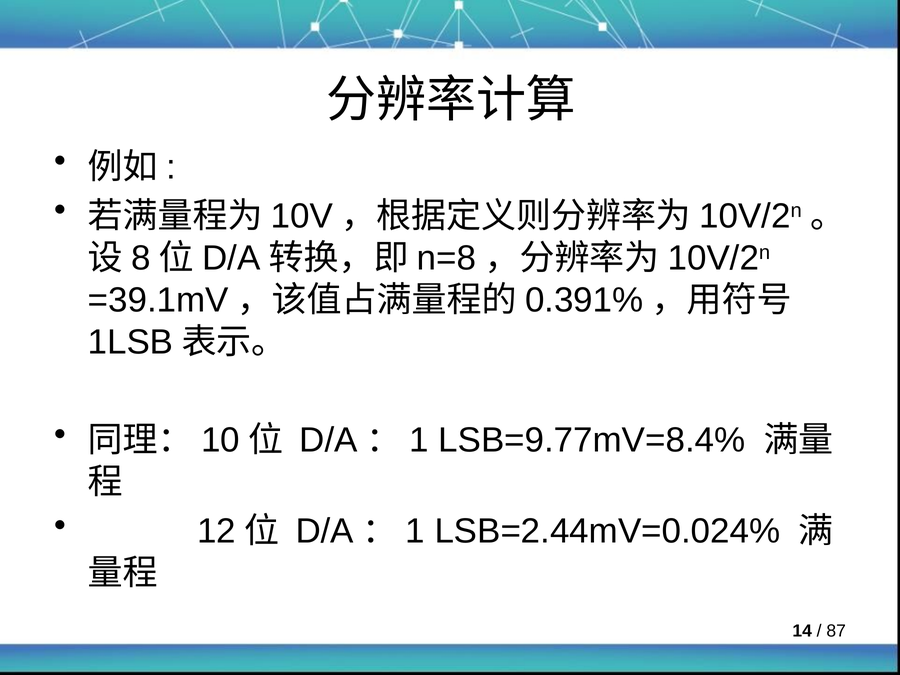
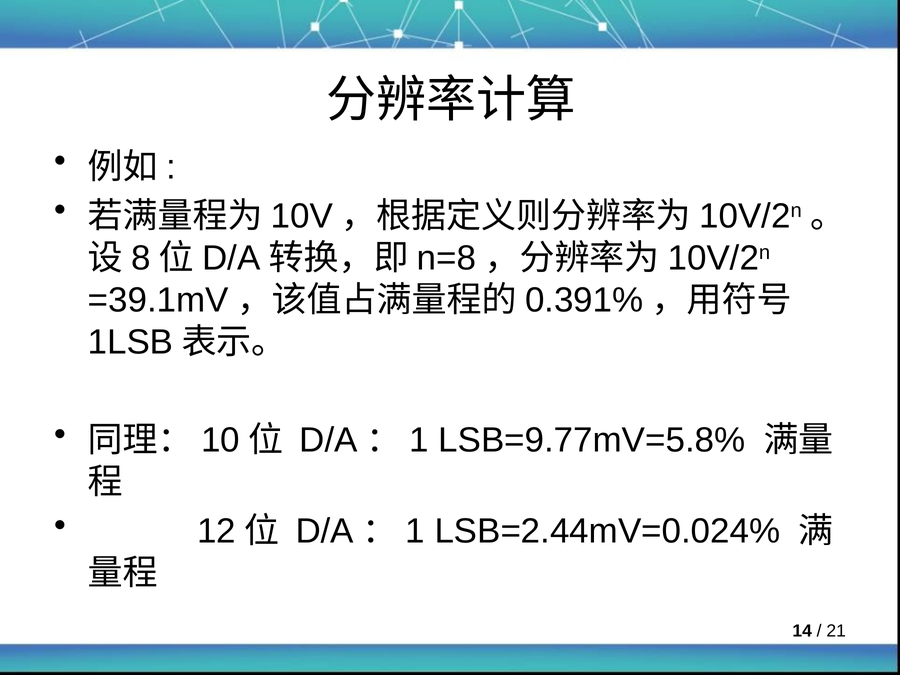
LSB=9.77mV=8.4%: LSB=9.77mV=8.4% -> LSB=9.77mV=5.8% (592, 440)
87: 87 -> 21 (836, 631)
